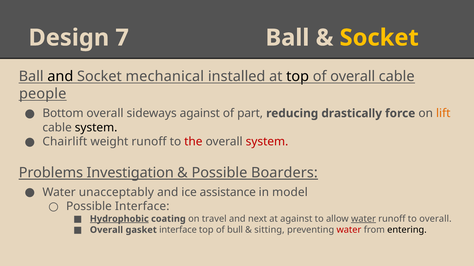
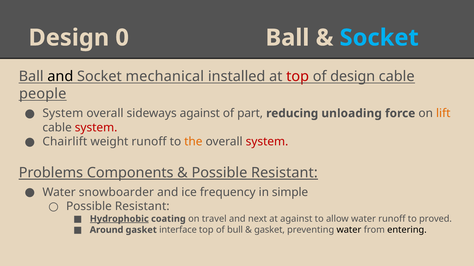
7: 7 -> 0 (122, 38)
Socket colour: yellow -> light blue (379, 38)
top colour: black -> red (298, 77)
of overall: overall -> design (353, 77)
Bottom: Bottom -> System (63, 114)
drastically: drastically -> unloading (352, 114)
system colour: black -> red (96, 128)
the colour: red -> orange (193, 142)
Investigation: Investigation -> Components (130, 173)
Boarders: Boarders -> Resistant (284, 173)
unacceptably: unacceptably -> snowboarder (116, 193)
assistance: assistance -> frequency (228, 193)
model: model -> simple (290, 193)
Interface: Interface -> Resistant (142, 207)
water underline: present -> none (364, 219)
to overall: overall -> proved (436, 219)
Overall: Overall -> Around (107, 230)
sitting: sitting -> gasket (270, 230)
water colour: red -> black (349, 230)
